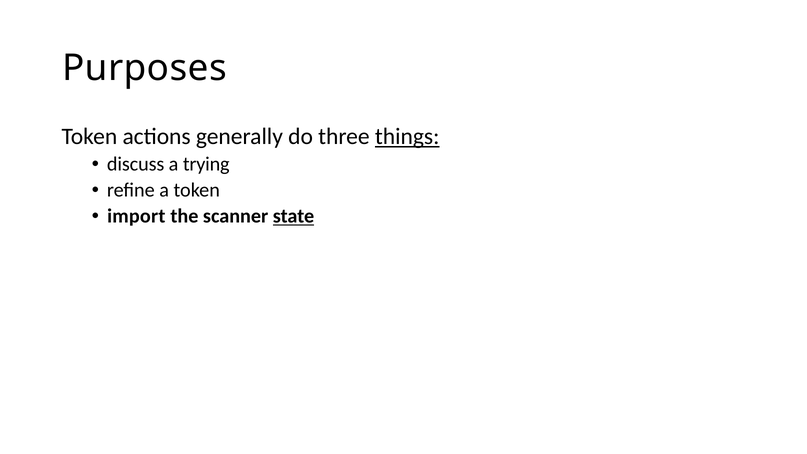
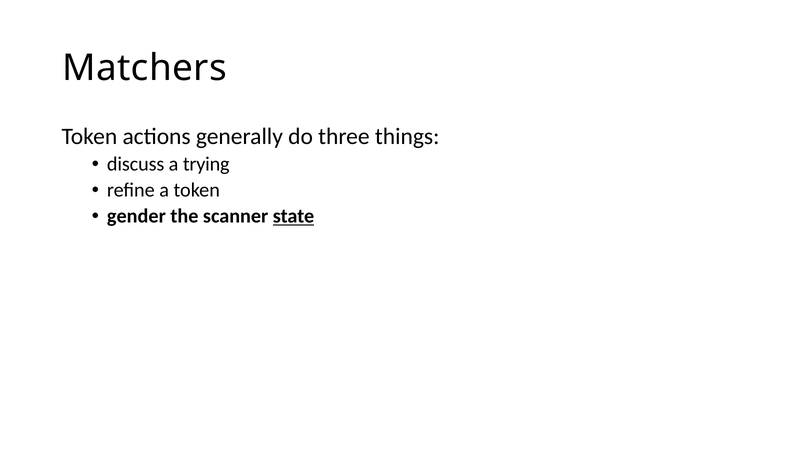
Purposes: Purposes -> Matchers (144, 68)
things underline: present -> none (407, 136)
import: import -> gender (136, 216)
